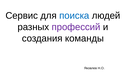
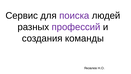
поиска colour: blue -> purple (74, 16)
